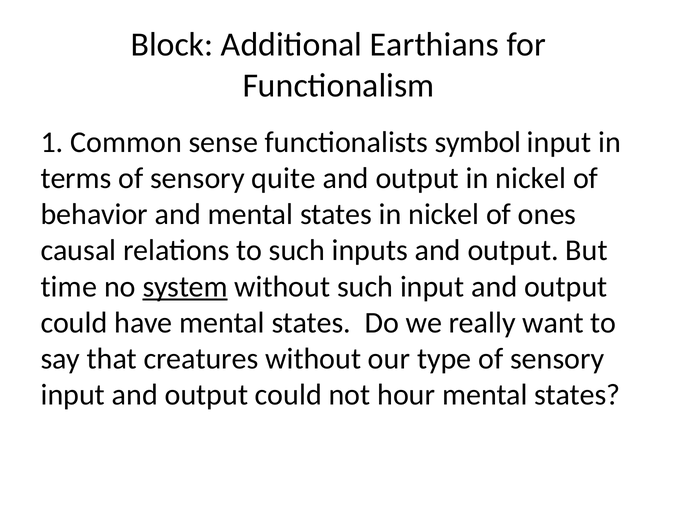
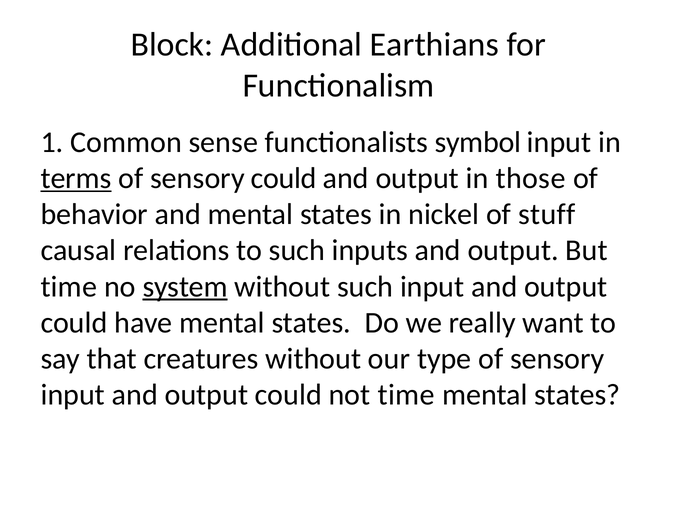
terms underline: none -> present (76, 178)
sensory quite: quite -> could (284, 178)
output in nickel: nickel -> those (531, 178)
ones: ones -> stuff (547, 214)
not hour: hour -> time (406, 395)
